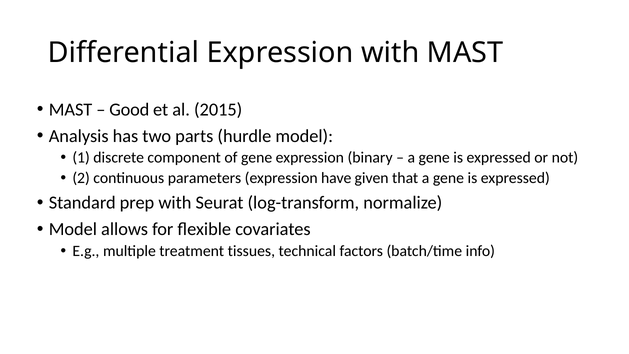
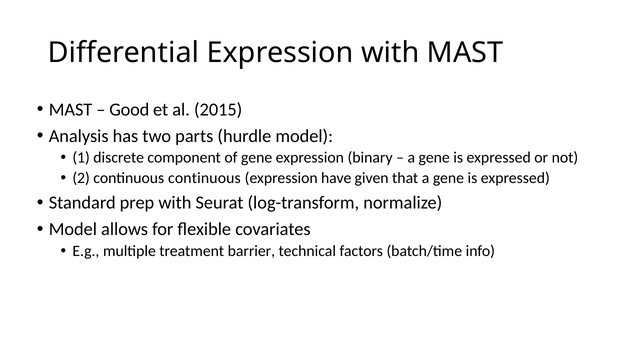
continuous parameters: parameters -> continuous (204, 178)
tissues: tissues -> barrier (251, 251)
